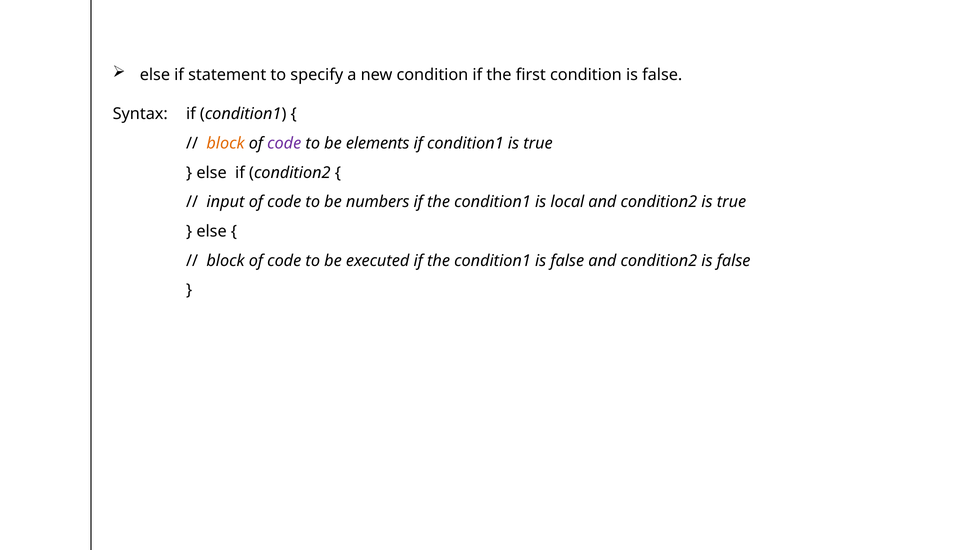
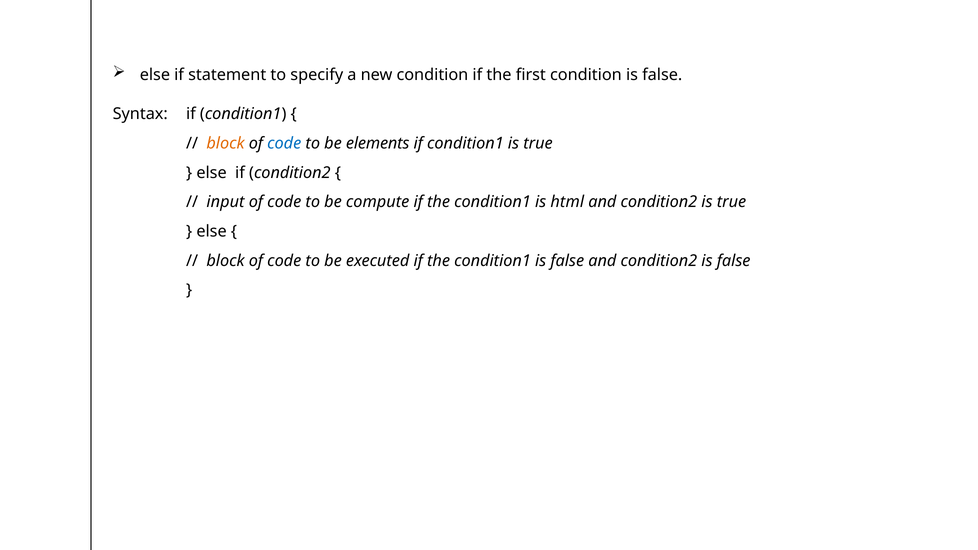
code colour: purple -> blue (284, 143)
numbers: numbers -> compute (378, 202)
local: local -> html (567, 202)
